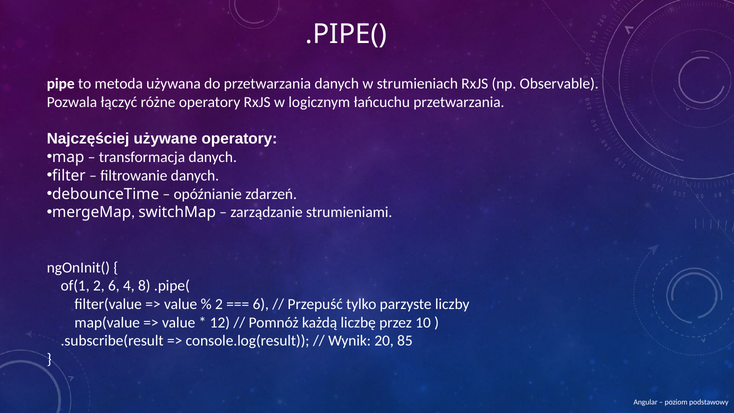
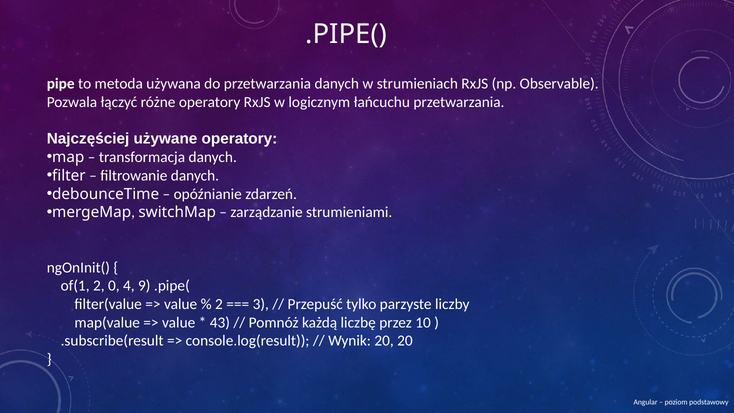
2 6: 6 -> 0 (114, 286)
8: 8 -> 9 (144, 286)
6: 6 -> 3 (261, 304)
12: 12 -> 43 (220, 322)
20 85: 85 -> 20 (405, 341)
